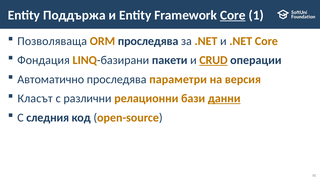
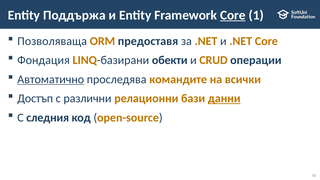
ORM проследява: проследява -> предоставя (148, 41)
пакети: пакети -> обекти (170, 60)
CRUD underline: present -> none (213, 60)
Автоматично underline: none -> present (51, 79)
параметри: параметри -> командите (178, 79)
версия: версия -> всички (243, 79)
Класът: Класът -> Достъп (35, 98)
